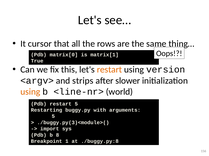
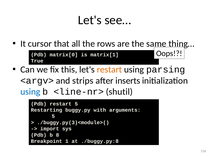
version: version -> parsing (166, 70)
slower: slower -> inserts (128, 81)
using colour: orange -> blue (30, 92)
world: world -> shutil (119, 92)
